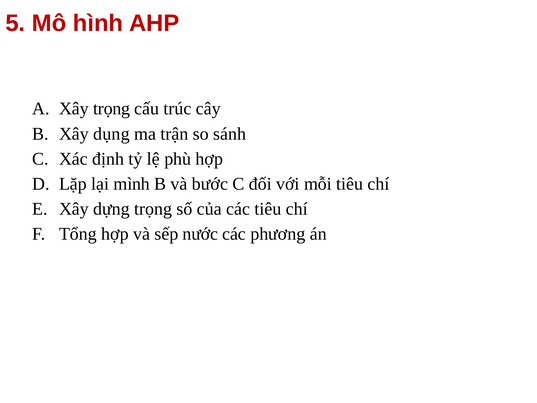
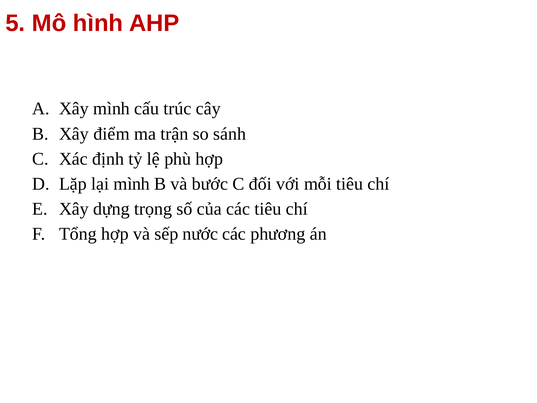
Xây trọng: trọng -> mình (112, 109)
dụng: dụng -> điểm (111, 134)
